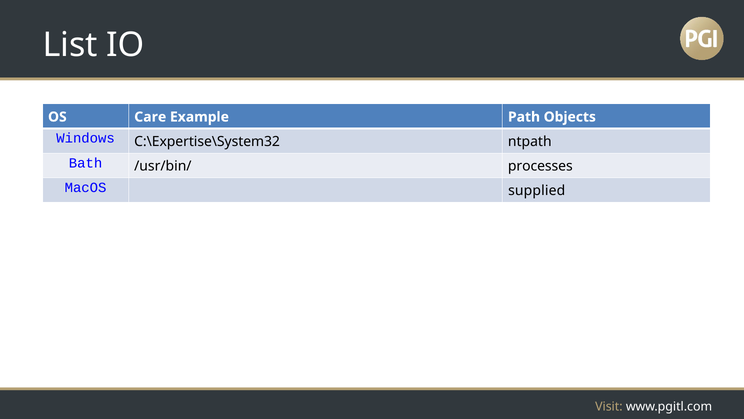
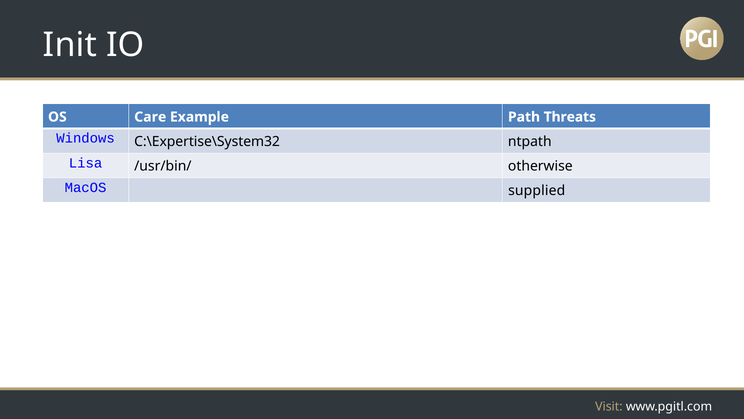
List: List -> Init (70, 45)
Objects: Objects -> Threats (570, 117)
Bath: Bath -> Lisa (86, 163)
processes: processes -> otherwise (540, 166)
